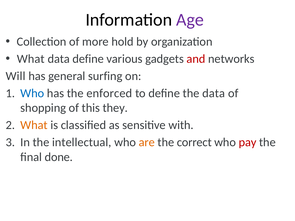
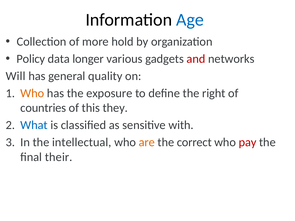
Age colour: purple -> blue (190, 20)
What: What -> Policy (31, 59)
data define: define -> longer (88, 59)
surfing: surfing -> quality (105, 76)
Who colour: blue -> orange (32, 93)
enforced: enforced -> exposure (109, 93)
the data: data -> right (214, 93)
shopping: shopping -> countries (43, 108)
What colour: orange -> blue (34, 125)
done: done -> their (59, 157)
